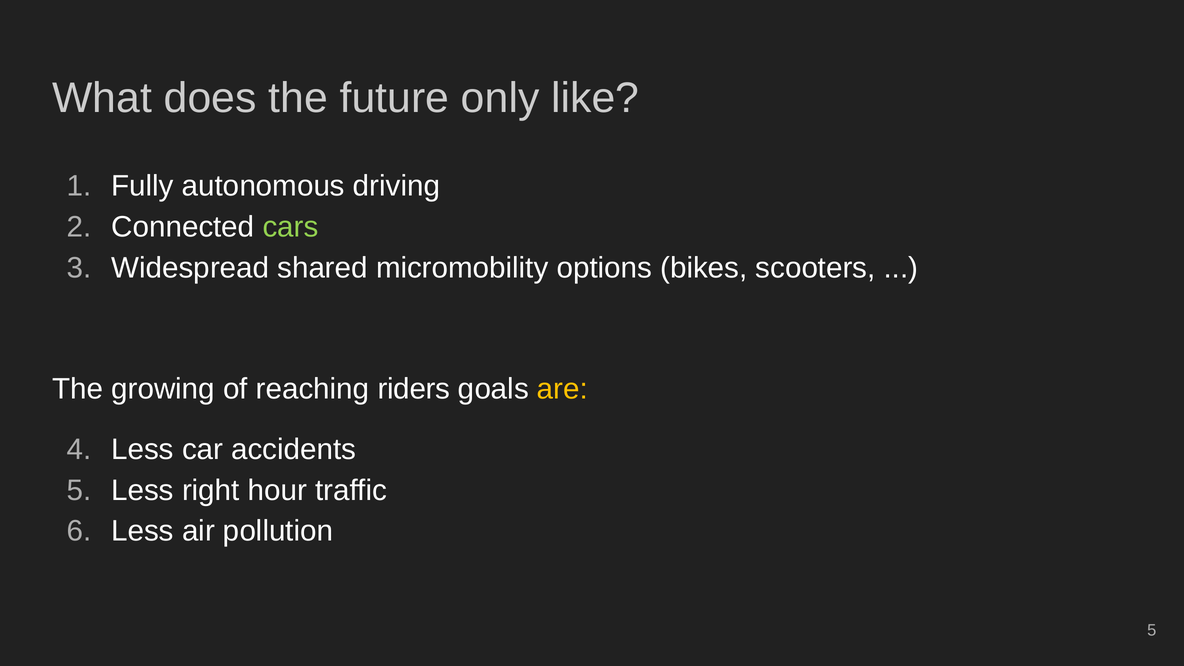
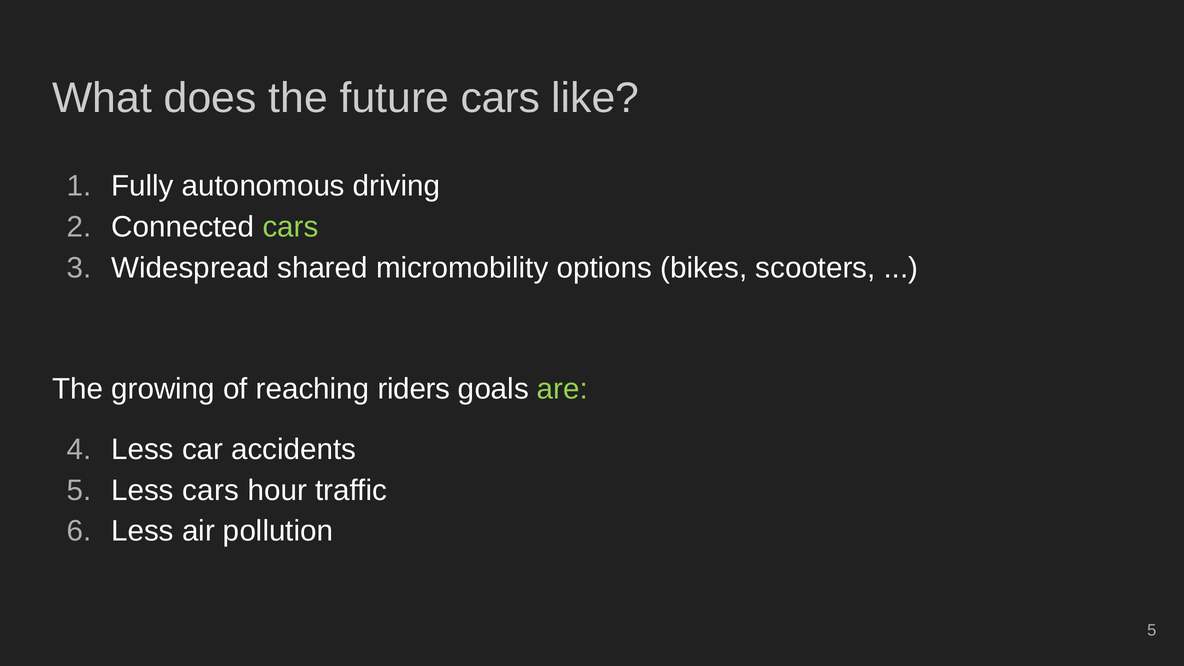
future only: only -> cars (500, 98)
are colour: yellow -> light green (562, 389)
Less right: right -> cars (211, 490)
